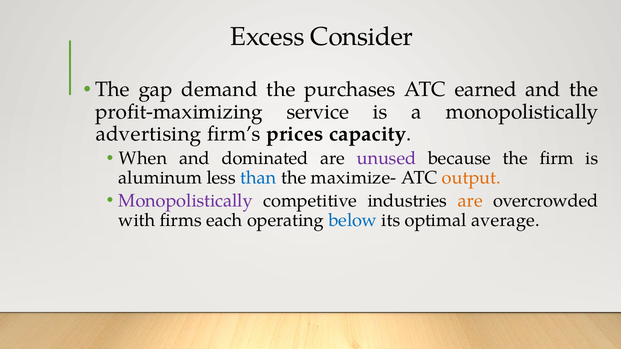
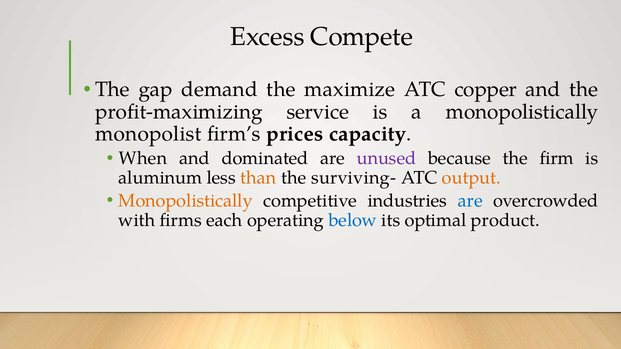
Consider: Consider -> Compete (362, 37)
purchases: purchases -> maximize (350, 90)
earned: earned -> copper (486, 90)
advertising: advertising -> monopolist (148, 134)
than colour: blue -> orange (258, 178)
maximize-: maximize- -> surviving- (354, 178)
Monopolistically colour: purple -> orange (186, 201)
are colour: orange -> blue (470, 201)
average: average -> product (505, 220)
